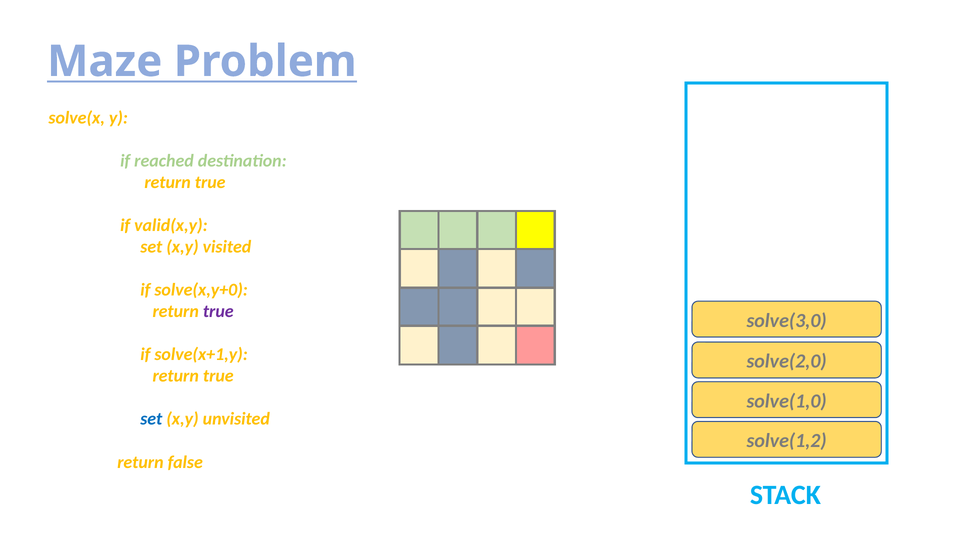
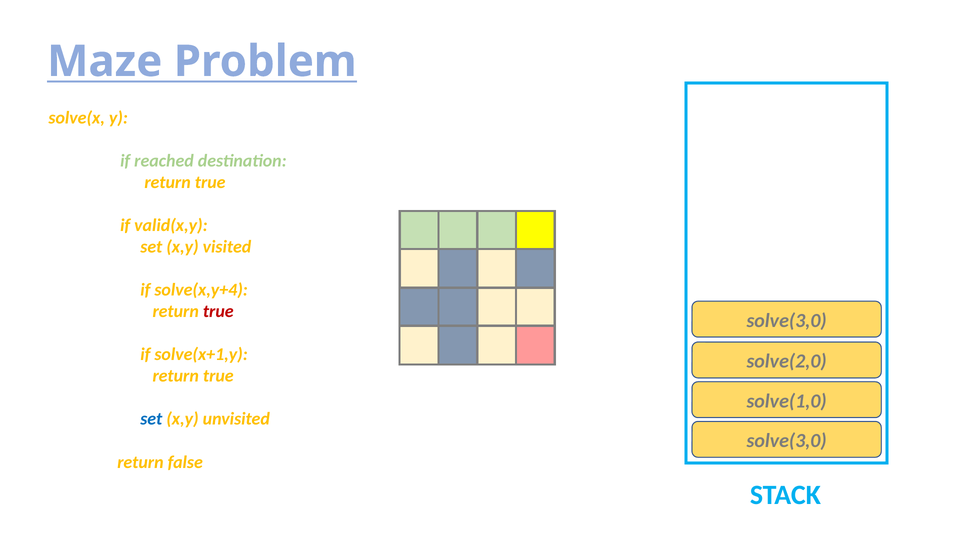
solve(x,y+0: solve(x,y+0 -> solve(x,y+4 (201, 290)
true colour: purple -> red (218, 311)
solve(1,2: solve(1,2 -> solve(3,0 (787, 441)
